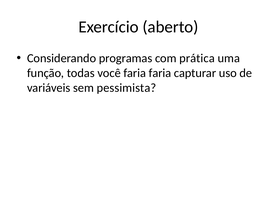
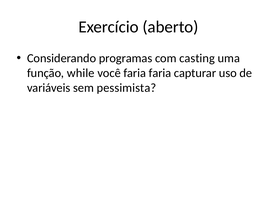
prática: prática -> casting (197, 58)
todas: todas -> while (81, 73)
